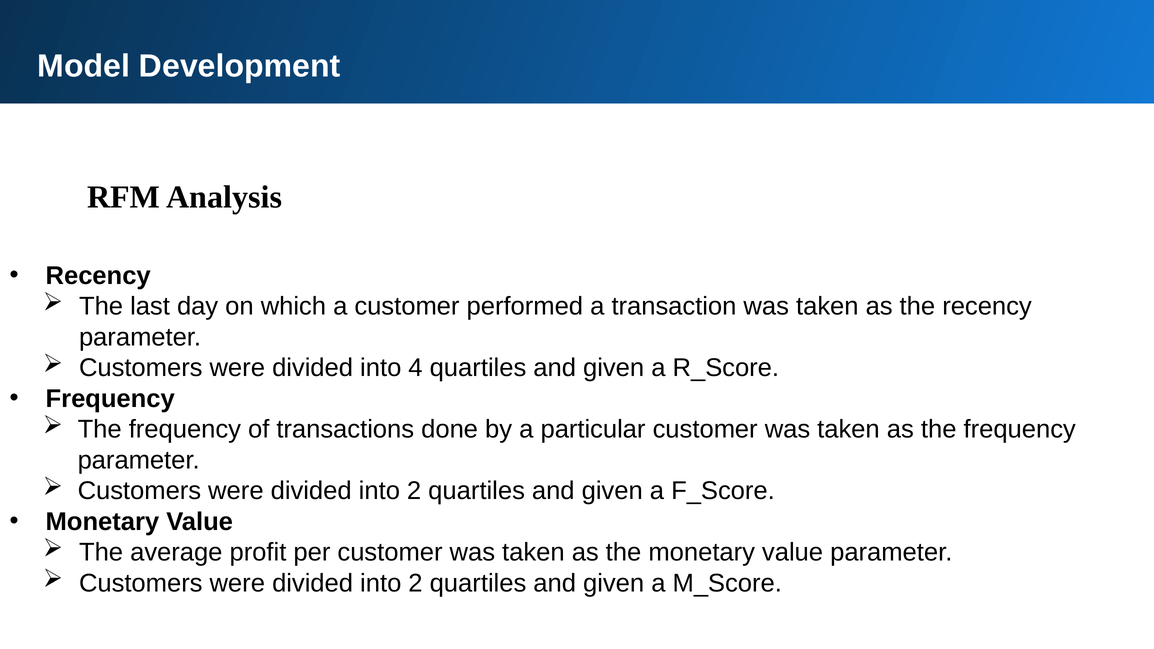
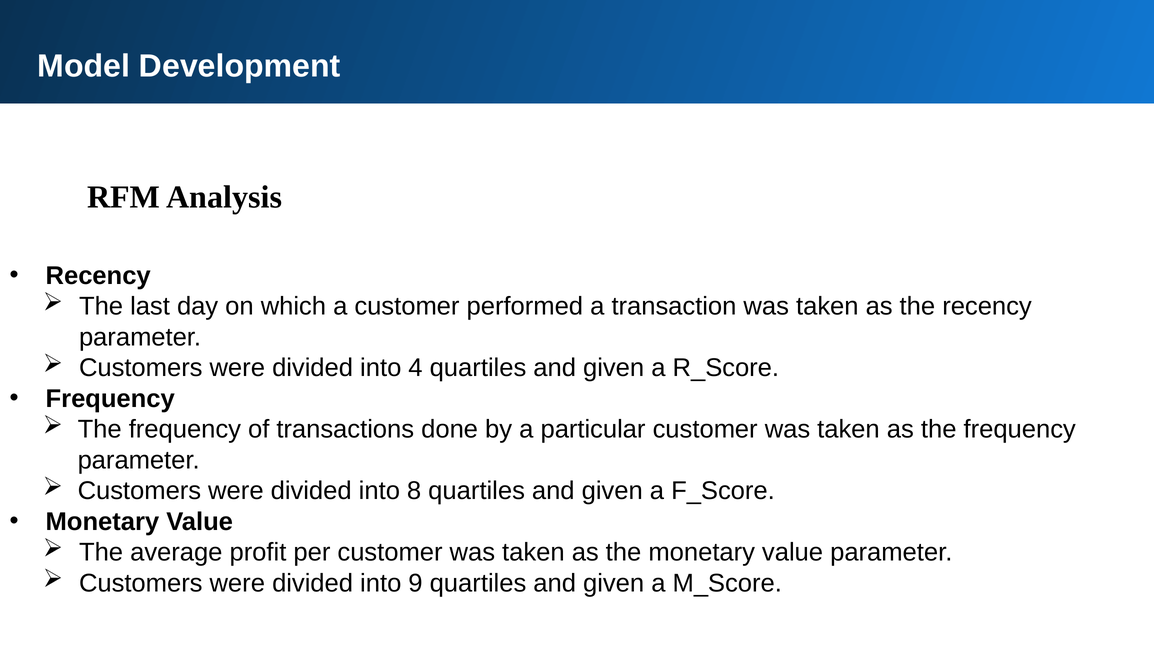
2: 2 -> 8 (414, 491)
2: 2 -> 9 (415, 583)
